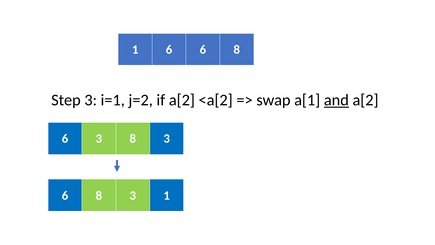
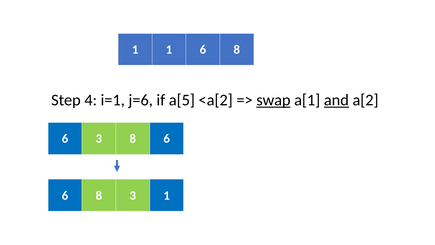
1 6: 6 -> 1 (169, 50)
Step 3: 3 -> 4 (91, 100)
j=2: j=2 -> j=6 (141, 100)
if a[2: a[2 -> a[5 (182, 100)
swap underline: none -> present (273, 100)
3 8 3: 3 -> 6 (167, 139)
